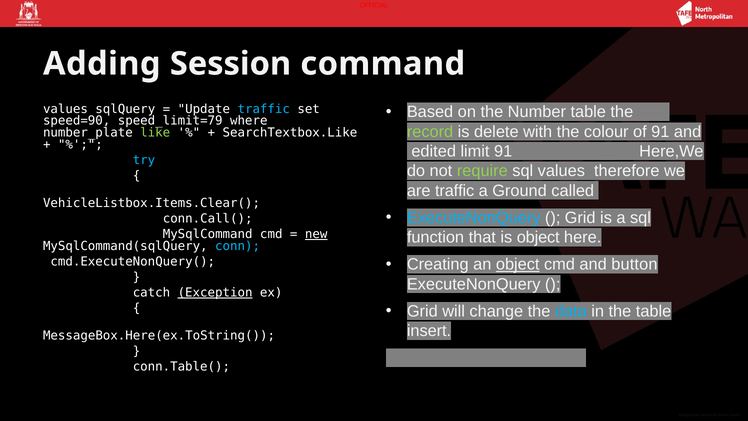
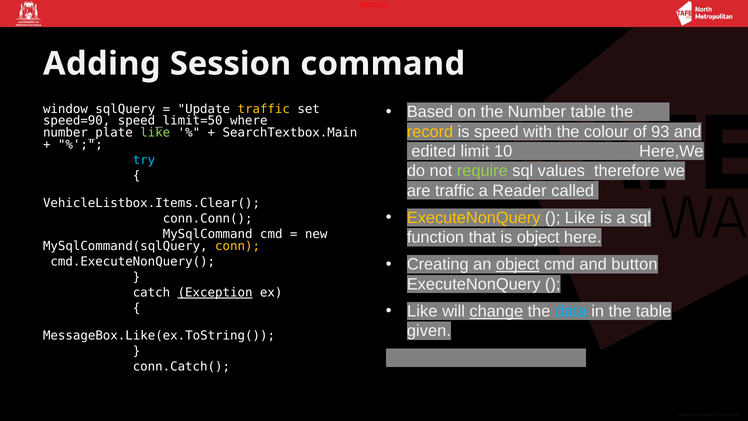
values: values -> window (65, 109)
traffic colour: light blue -> yellow (264, 109)
speed_limit=79: speed_limit=79 -> speed_limit=50 (170, 121)
record colour: light green -> yellow (430, 132)
delete: delete -> speed (496, 132)
of 91: 91 -> 93 (660, 132)
SearchTextbox.Like: SearchTextbox.Like -> SearchTextbox.Main (290, 133)
limit 91: 91 -> 10 (503, 151)
Ground: Ground -> Reader (519, 190)
ExecuteNonQuery colour: light blue -> yellow (474, 218)
Grid: Grid -> Like (580, 218)
conn.Call(: conn.Call( -> conn.Conn( (208, 219)
new underline: present -> none (316, 234)
conn colour: light blue -> yellow (238, 246)
Grid: Grid -> Like (422, 311)
change underline: none -> present (496, 311)
insert: insert -> given (429, 331)
MessageBox.Here(ex.ToString(: MessageBox.Here(ex.ToString( -> MessageBox.Like(ex.ToString( (159, 335)
conn.Table(: conn.Table( -> conn.Catch( (181, 366)
